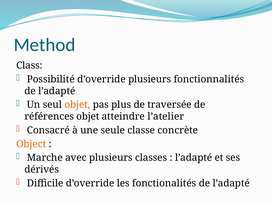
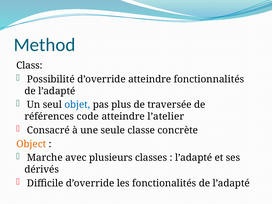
d’override plusieurs: plusieurs -> atteindre (150, 79)
objet colour: orange -> blue (77, 105)
références objet: objet -> code (88, 117)
